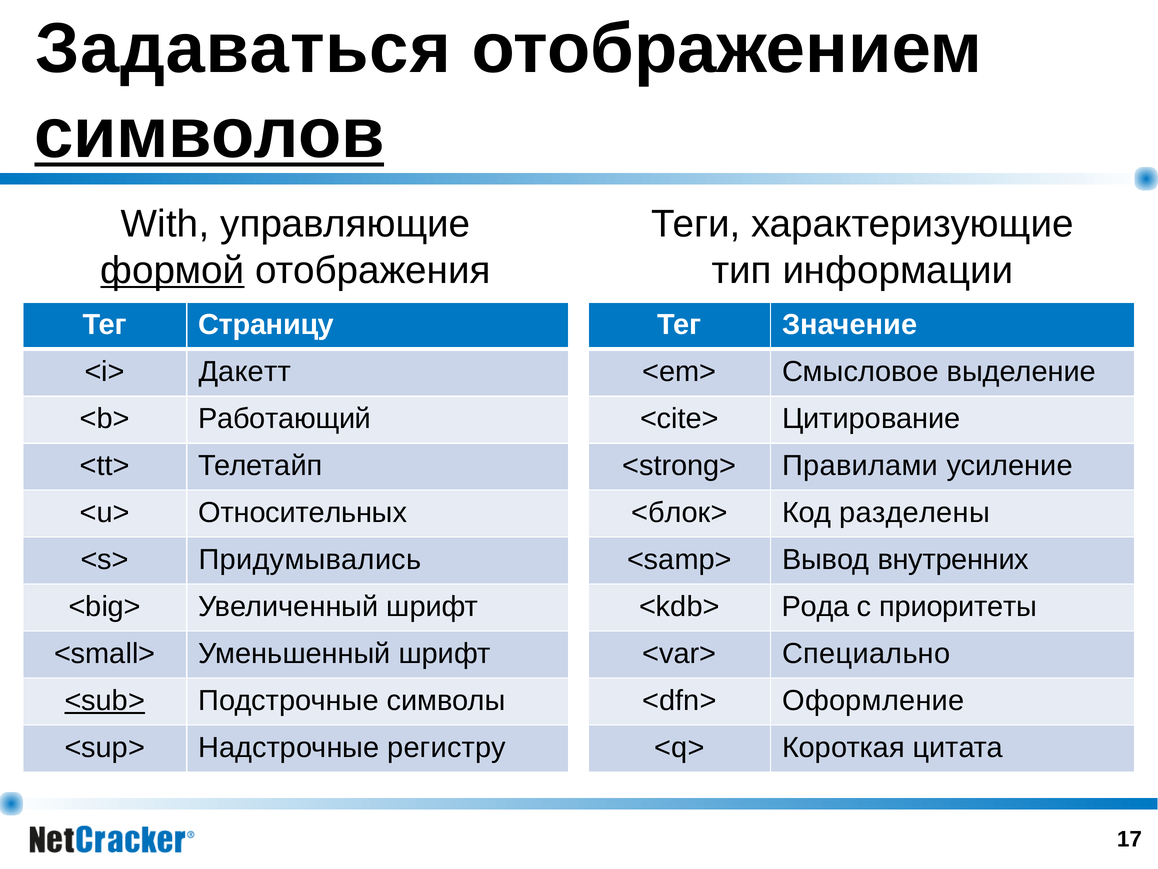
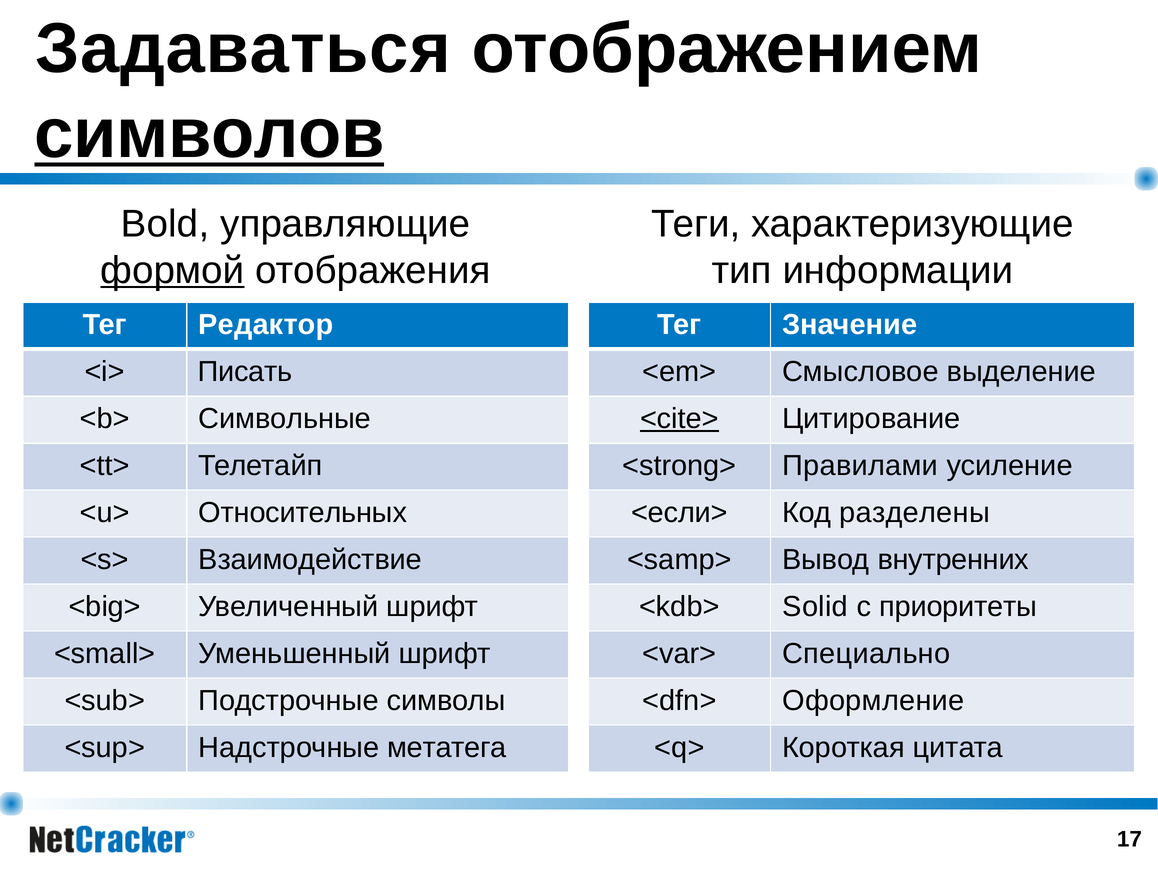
With: With -> Bold (165, 224)
Страницу: Страницу -> Редактор (266, 324)
Дакетт: Дакетт -> Писать (245, 371)
Работающий: Работающий -> Символьные (285, 418)
<cite> underline: none -> present (679, 418)
<блок>: <блок> -> <если> (679, 512)
Придумывались: Придумывались -> Взаимодействие (310, 559)
Рода: Рода -> Solid (815, 606)
<sub> underline: present -> none (105, 700)
регистру: регистру -> метатега (447, 747)
